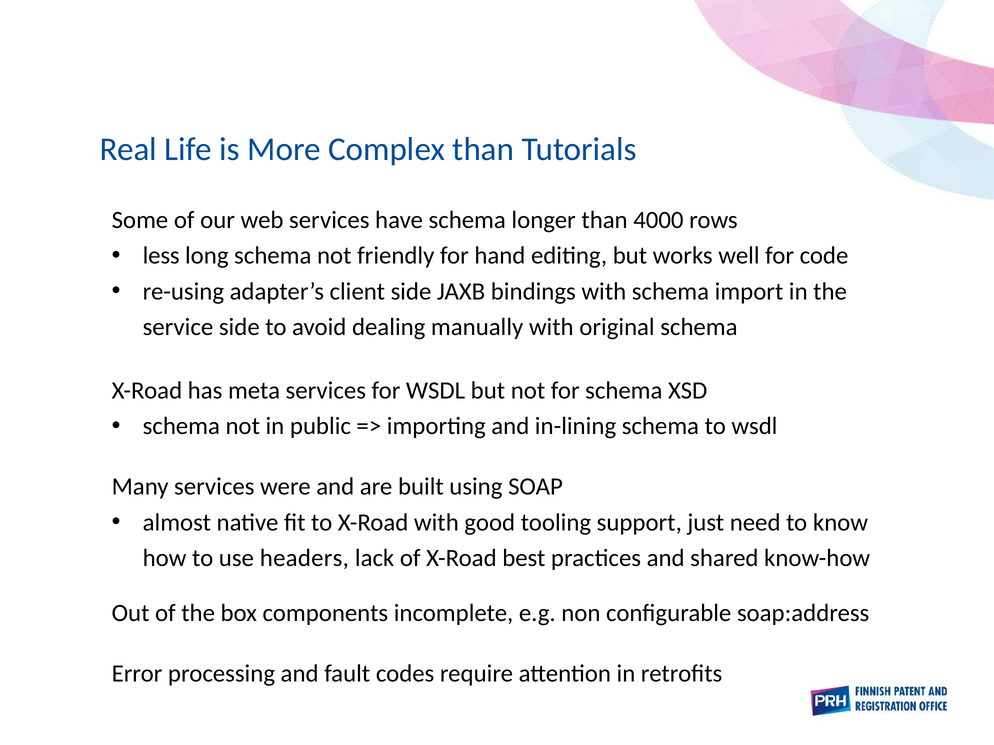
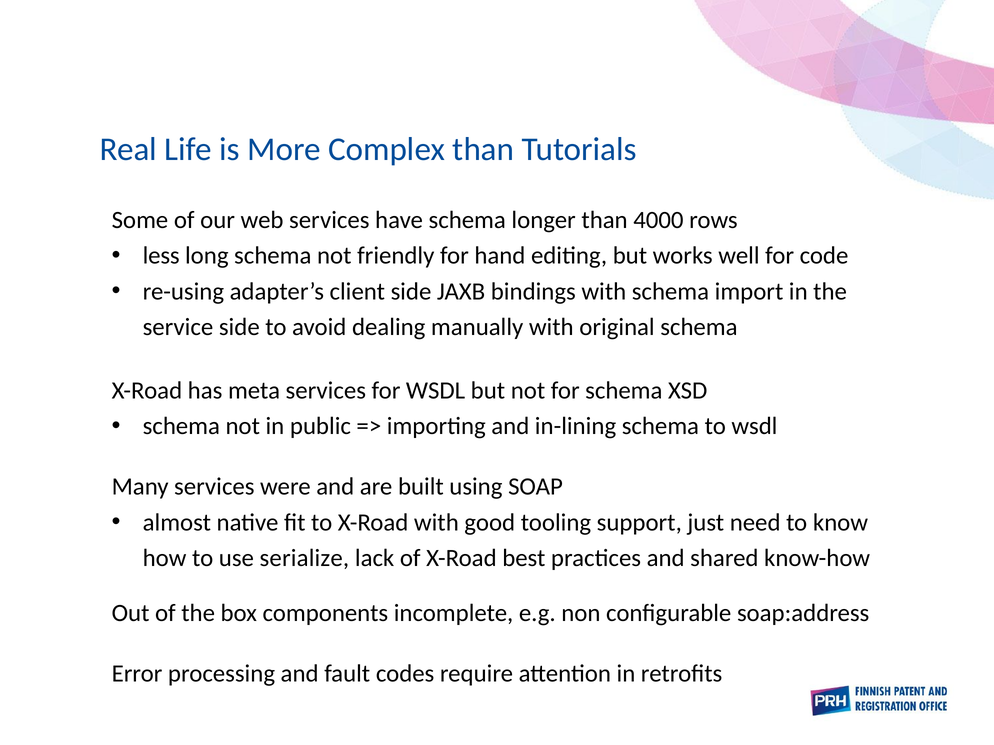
headers: headers -> serialize (304, 559)
